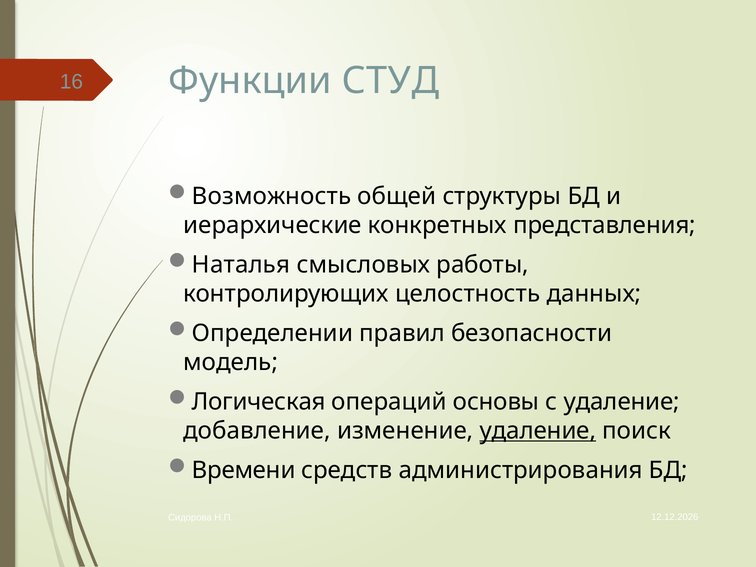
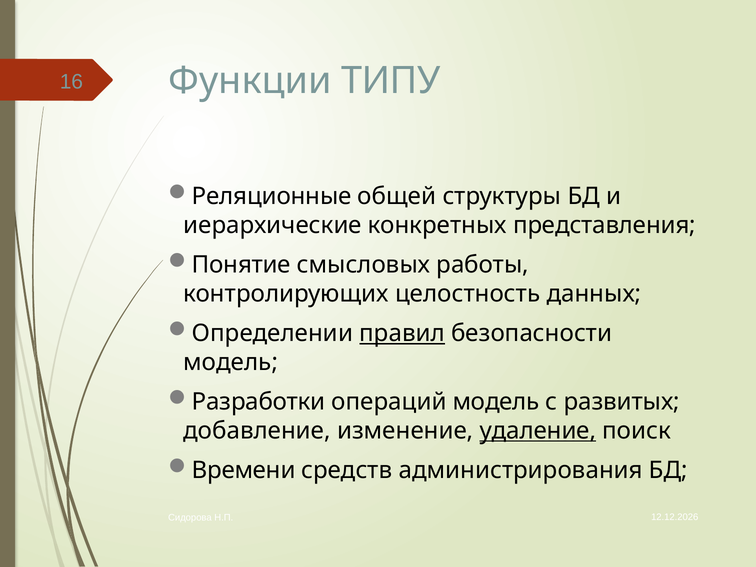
СТУД: СТУД -> ТИПУ (391, 81)
Возможность: Возможность -> Реляционные (272, 196)
Наталья: Наталья -> Понятие (241, 265)
правил underline: none -> present (402, 333)
Логическая: Логическая -> Разработки (259, 402)
операций основы: основы -> модель (496, 402)
с удаление: удаление -> развитых (622, 402)
